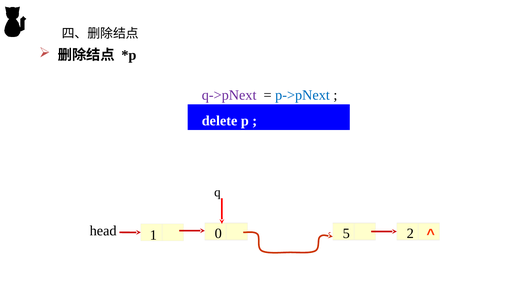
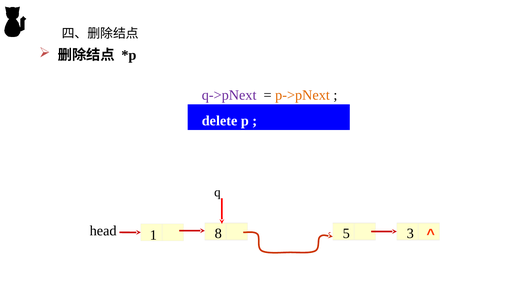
p->pNext colour: blue -> orange (302, 95)
5 2: 2 -> 3 (410, 233)
0: 0 -> 8 (218, 233)
